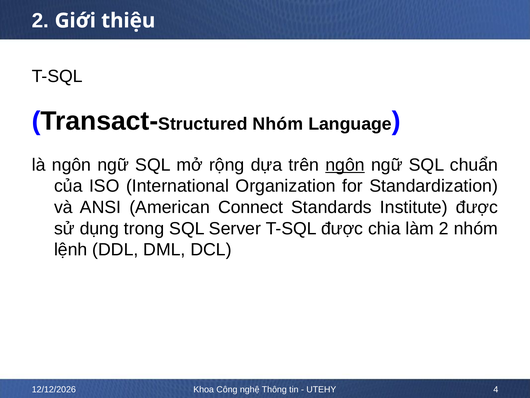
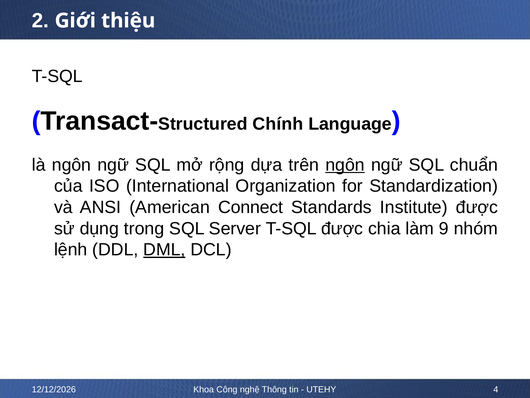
Nhóm: Nhóm -> Chính (278, 124)
làm 2: 2 -> 9 (444, 228)
DML underline: none -> present (164, 249)
